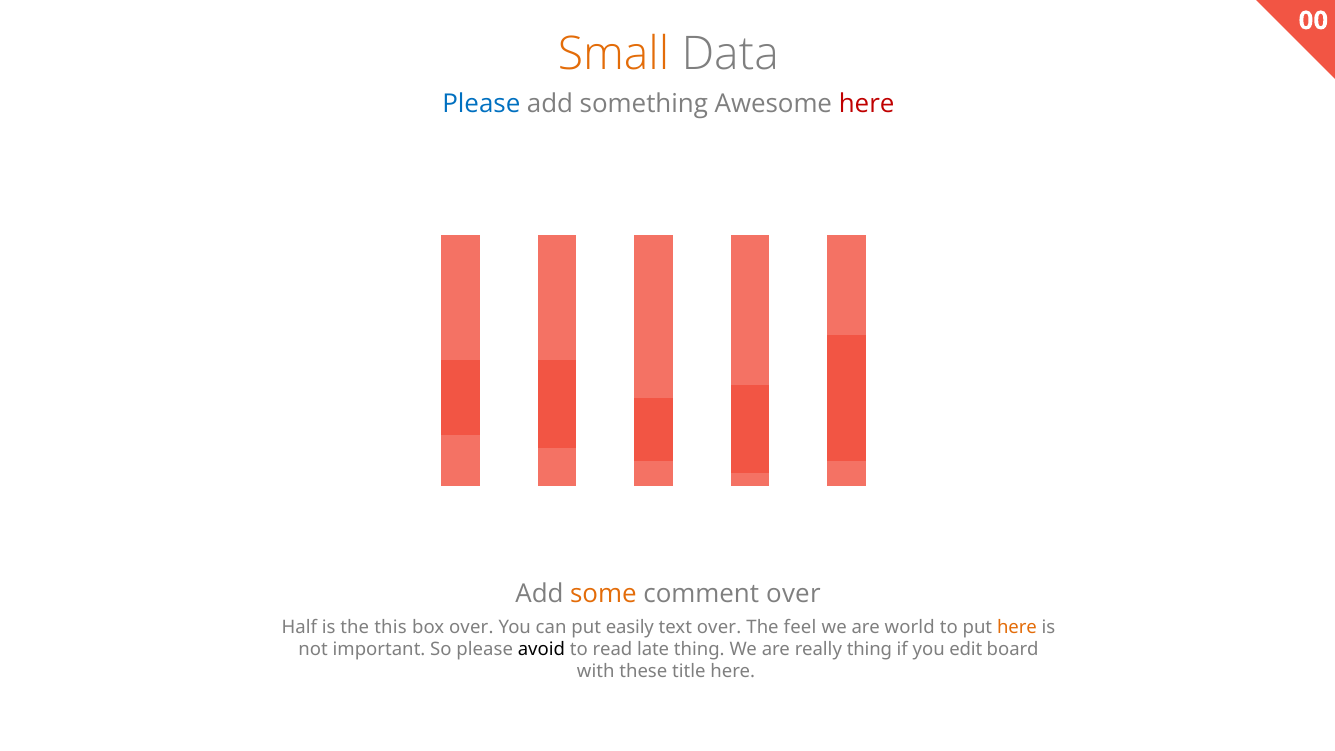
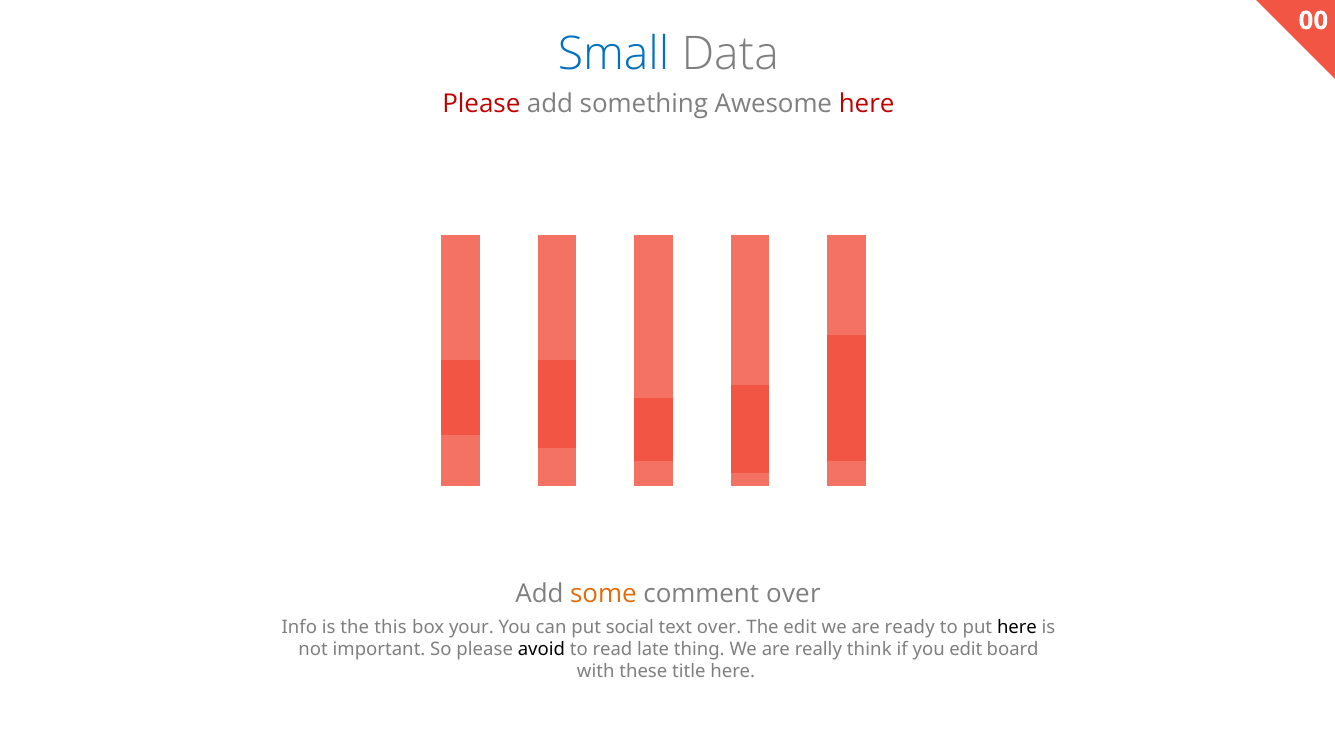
Small colour: orange -> blue (614, 55)
Please colour: blue -> red (481, 104)
Half: Half -> Info (299, 627)
box over: over -> your (471, 627)
easily: easily -> social (630, 627)
The feel: feel -> edit (800, 627)
world: world -> ready (910, 627)
here colour: orange -> black (1017, 627)
really thing: thing -> think (869, 649)
